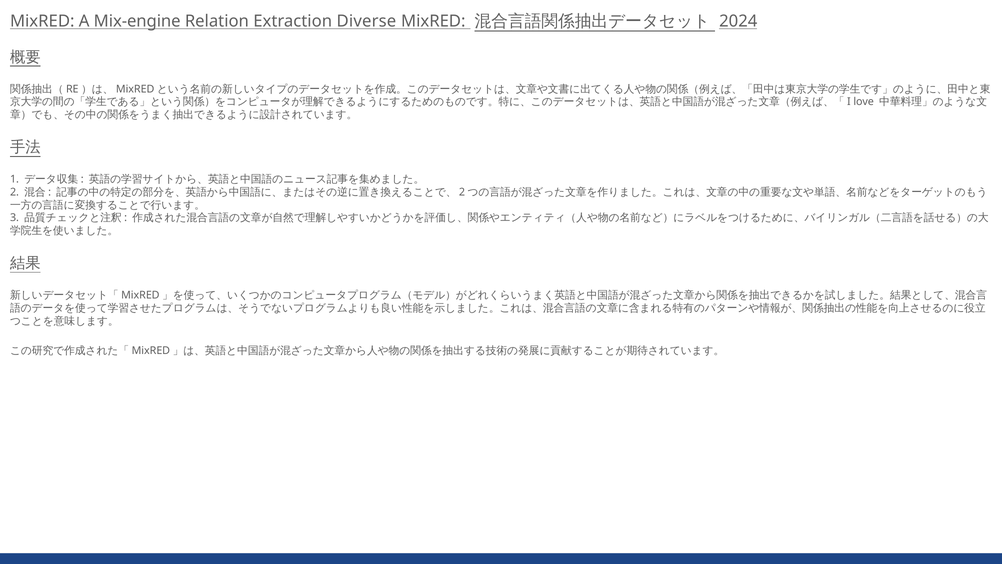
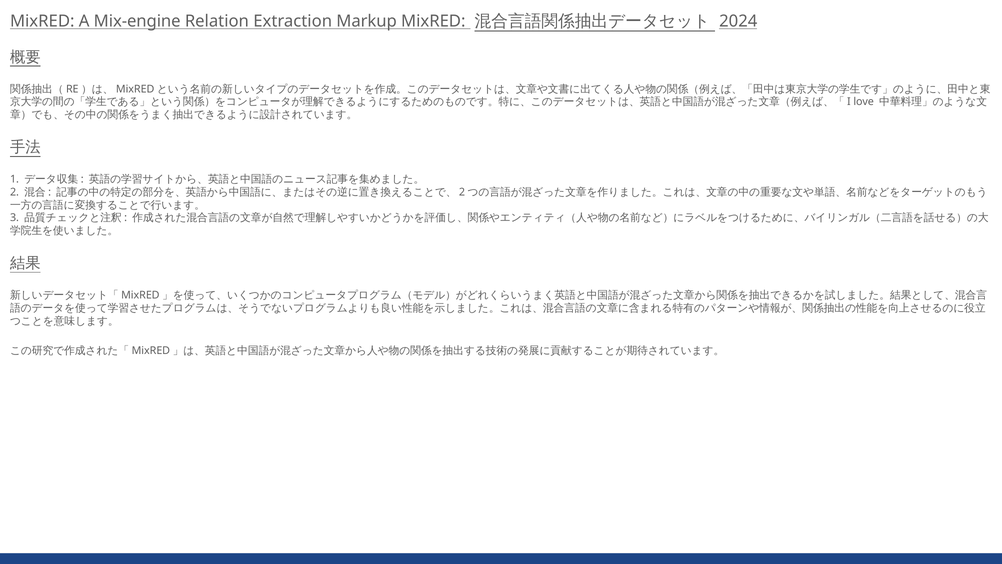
Diverse: Diverse -> Markup (367, 21)
